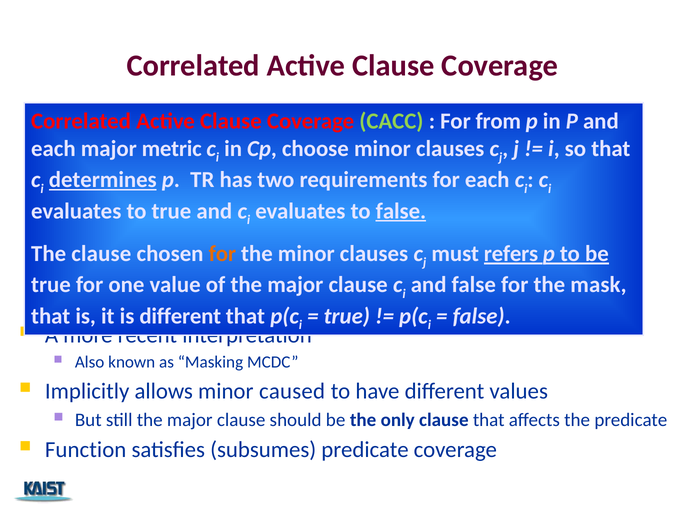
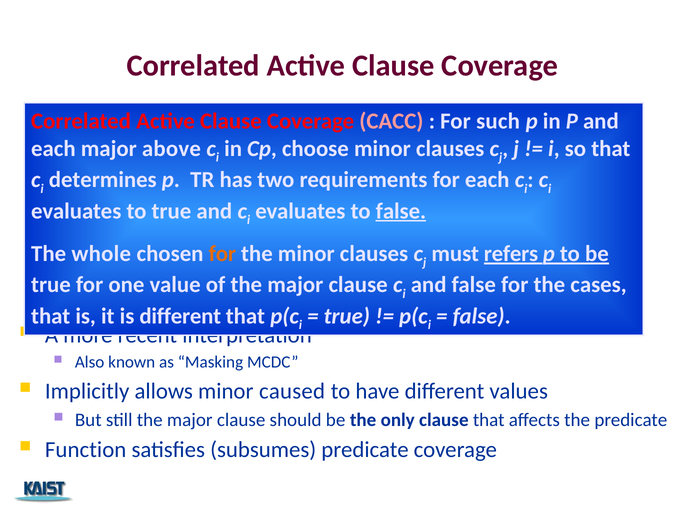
CACC colour: light green -> pink (391, 121)
from: from -> such (498, 121)
metric: metric -> above (171, 149)
determines underline: present -> none (103, 180)
The clause: clause -> whole (101, 254)
mask: mask -> cases (598, 285)
